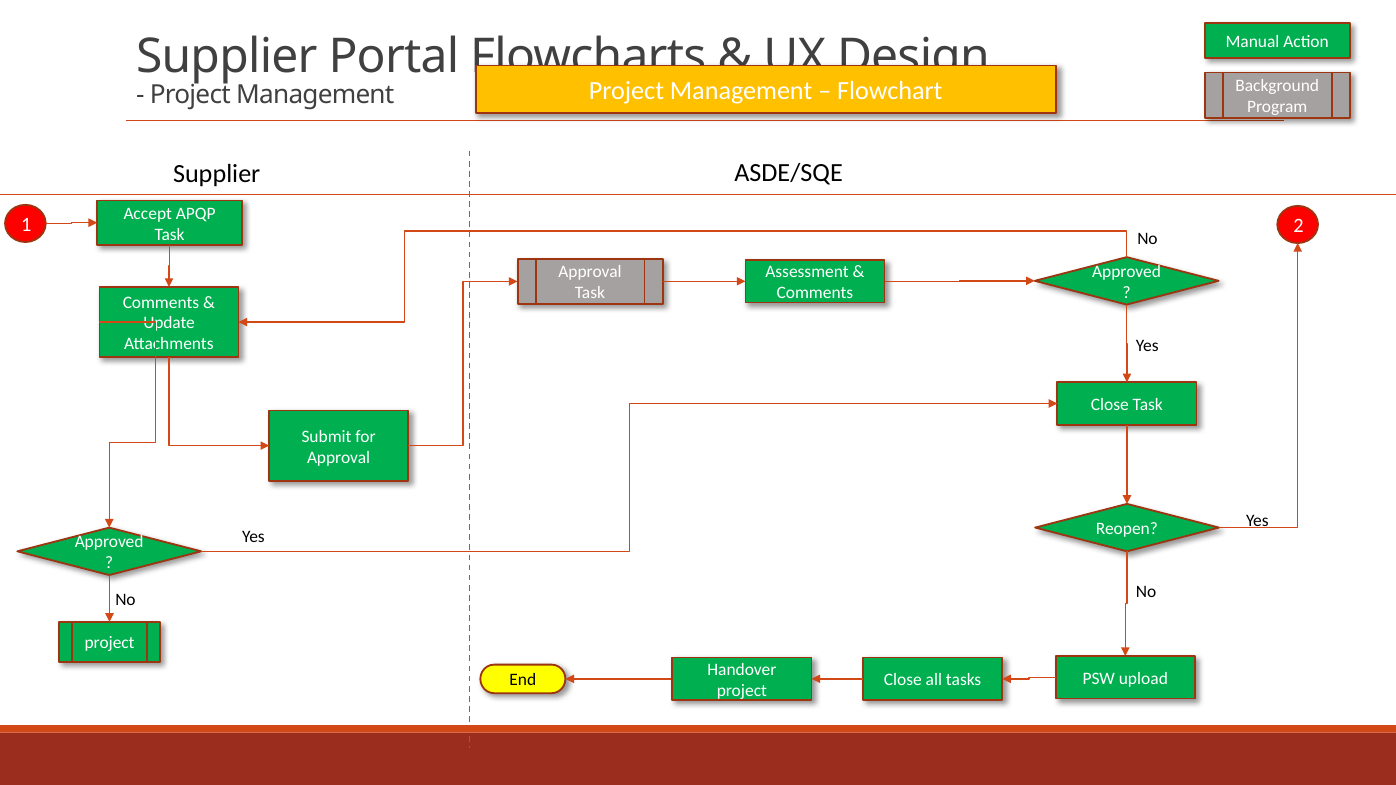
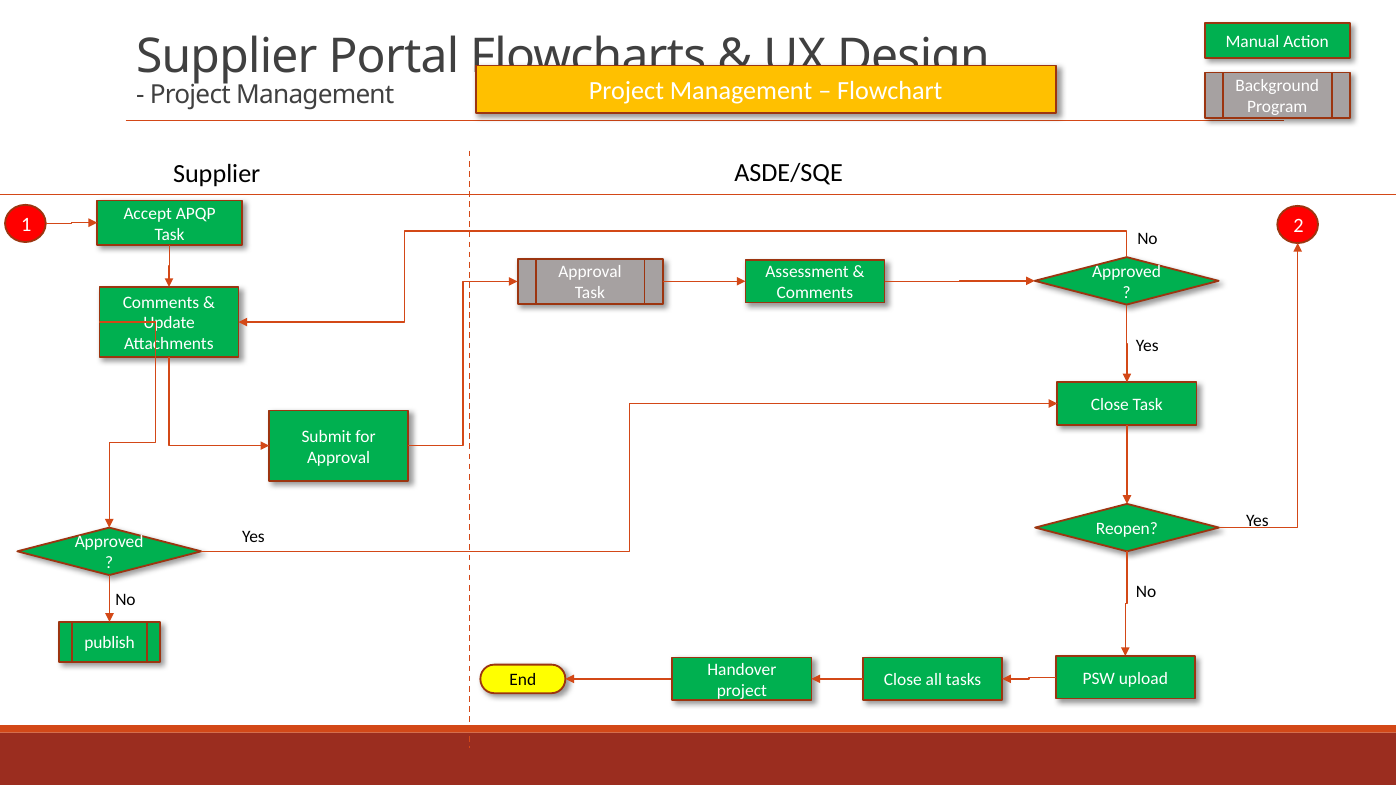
project: project -> publish (110, 643)
